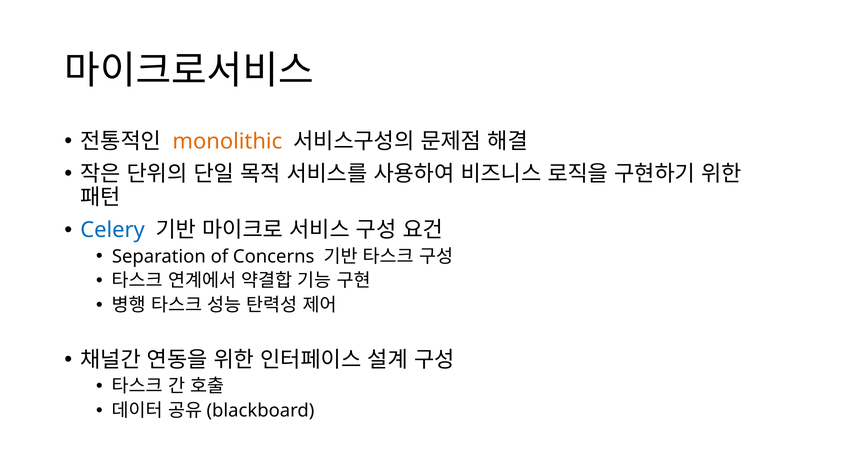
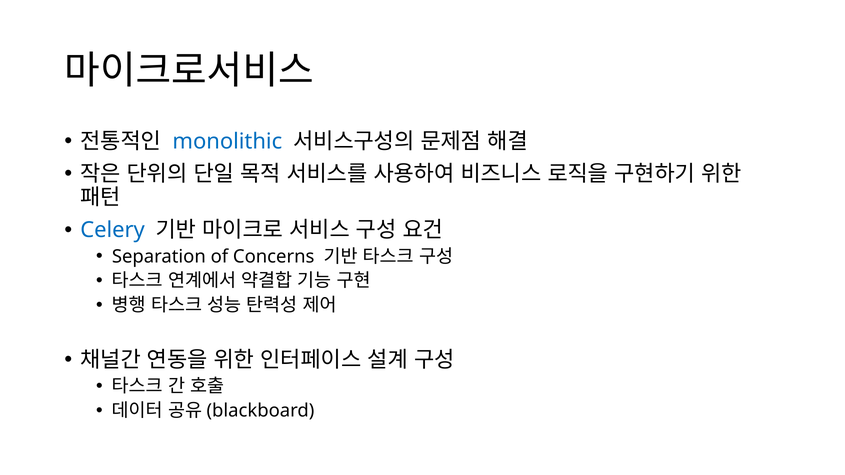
monolithic colour: orange -> blue (227, 141)
